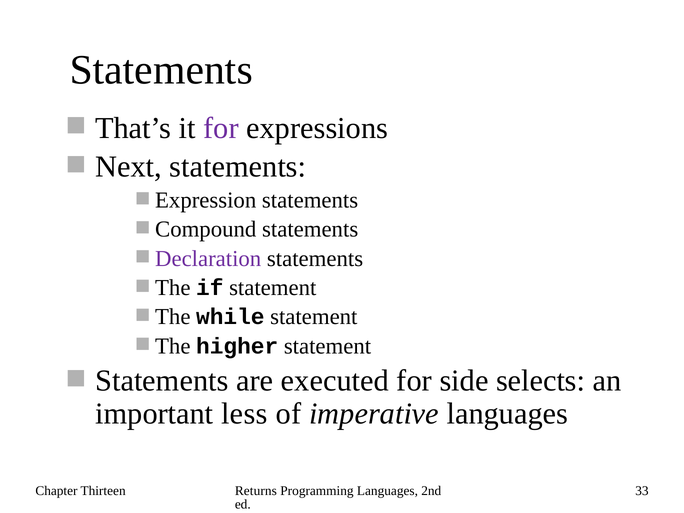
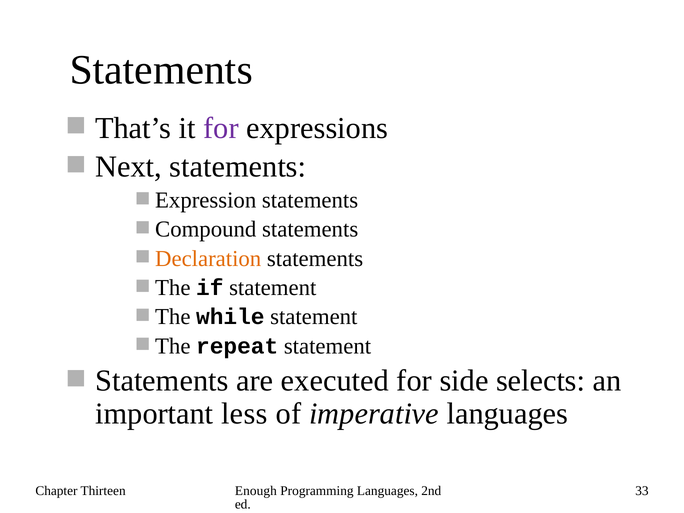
Declaration colour: purple -> orange (208, 259)
higher: higher -> repeat (237, 346)
Returns: Returns -> Enough (256, 491)
